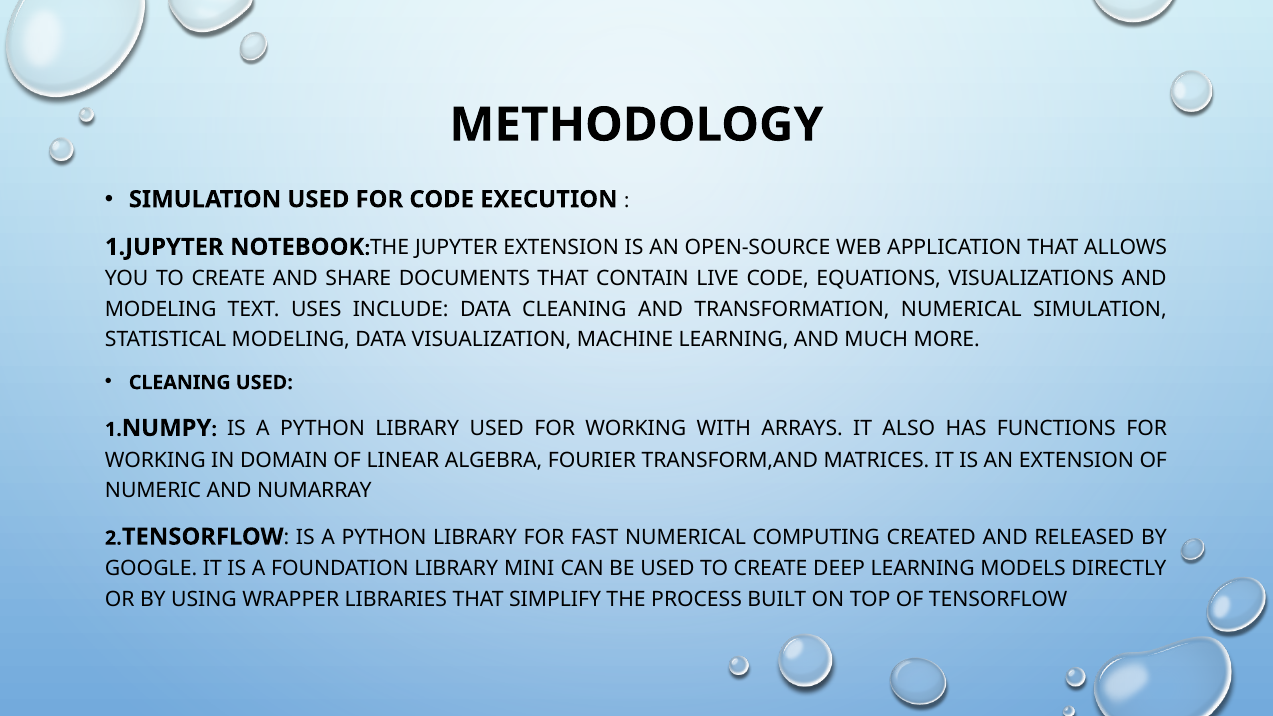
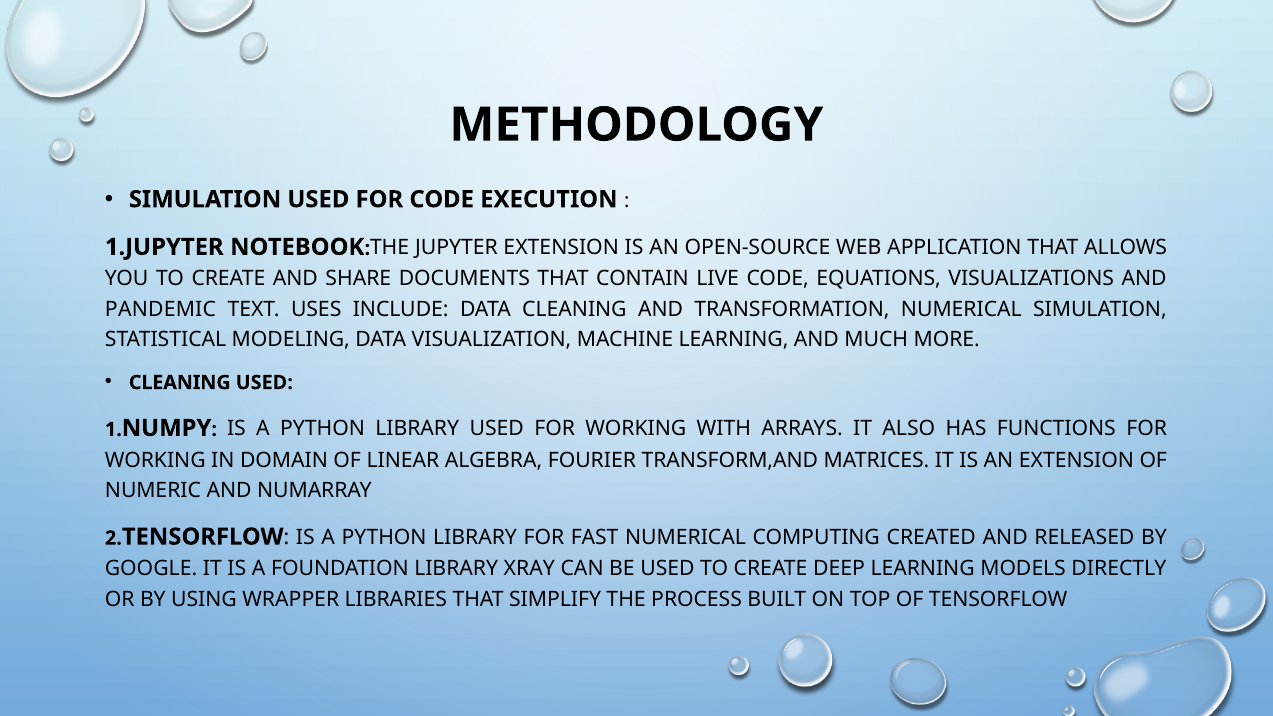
MODELING: MODELING -> PANDEMIC (160, 309)
MINI: MINI -> XRAY (529, 569)
